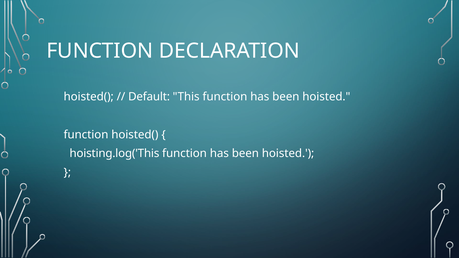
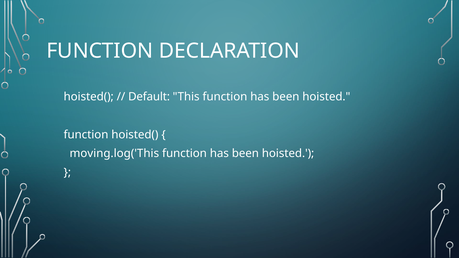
hoisting.log('This: hoisting.log('This -> moving.log('This (114, 154)
